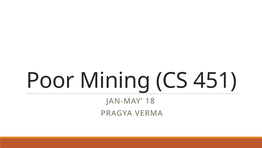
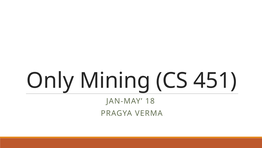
Poor: Poor -> Only (50, 80)
